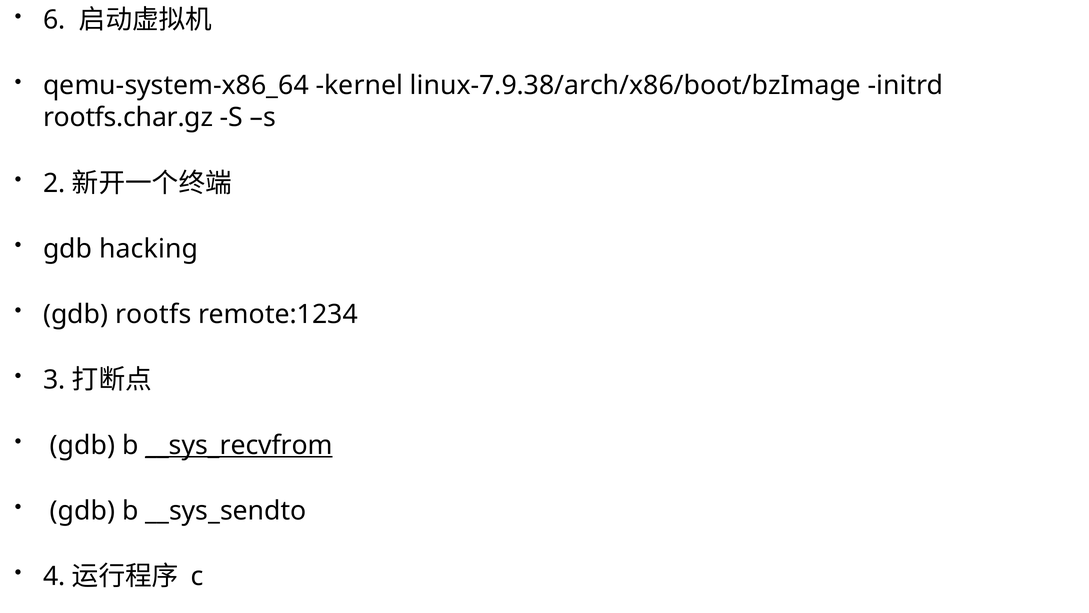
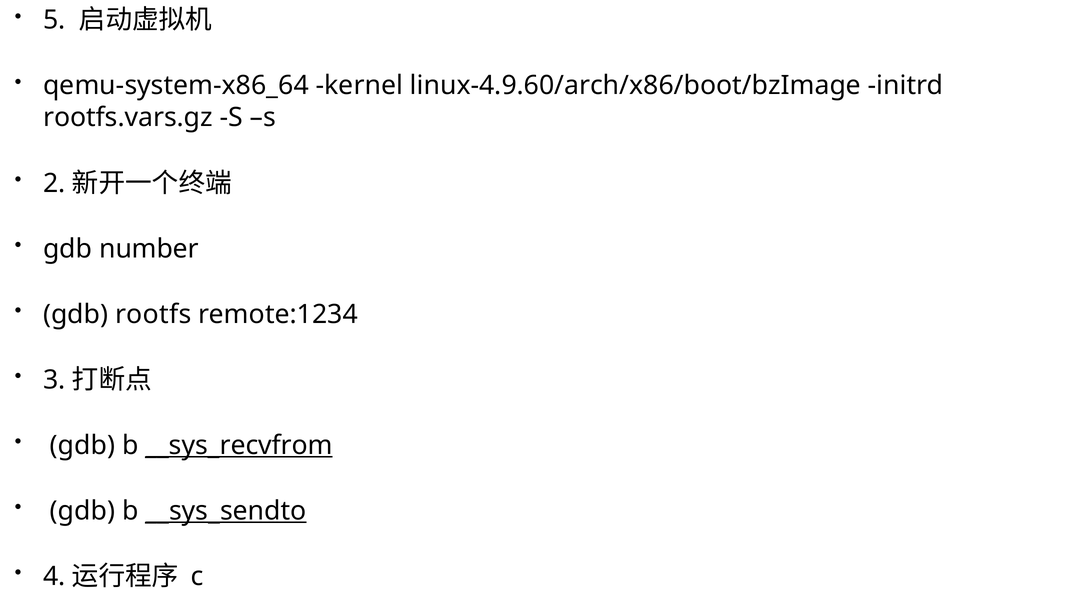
6: 6 -> 5 (54, 20)
linux-7.9.38/arch/x86/boot/bzImage: linux-7.9.38/arch/x86/boot/bzImage -> linux-4.9.60/arch/x86/boot/bzImage (635, 86)
rootfs.char.gz: rootfs.char.gz -> rootfs.vars.gz (128, 118)
hacking: hacking -> number (149, 249)
__sys_sendto underline: none -> present (226, 510)
